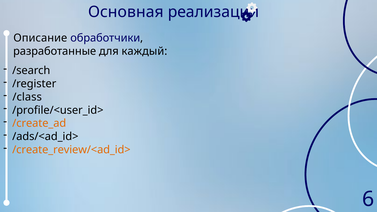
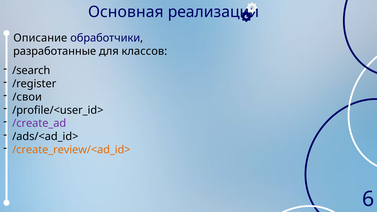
каждый: каждый -> классов (144, 51)
/class: /class -> /свои (27, 97)
/create_ad colour: orange -> purple (39, 123)
